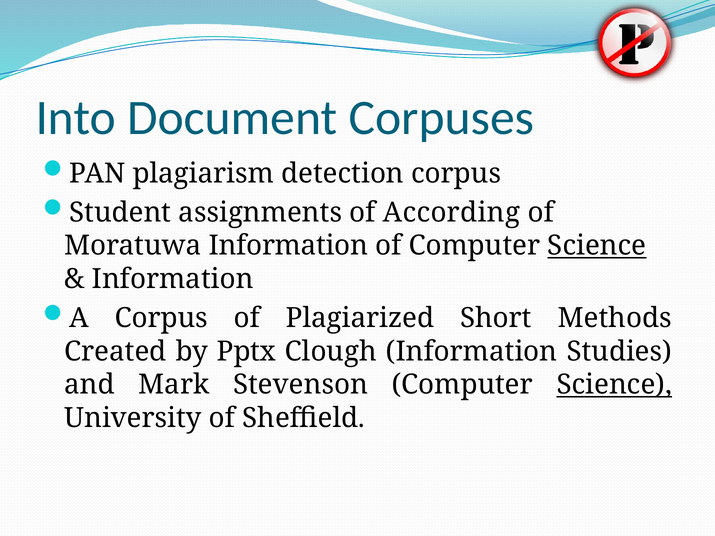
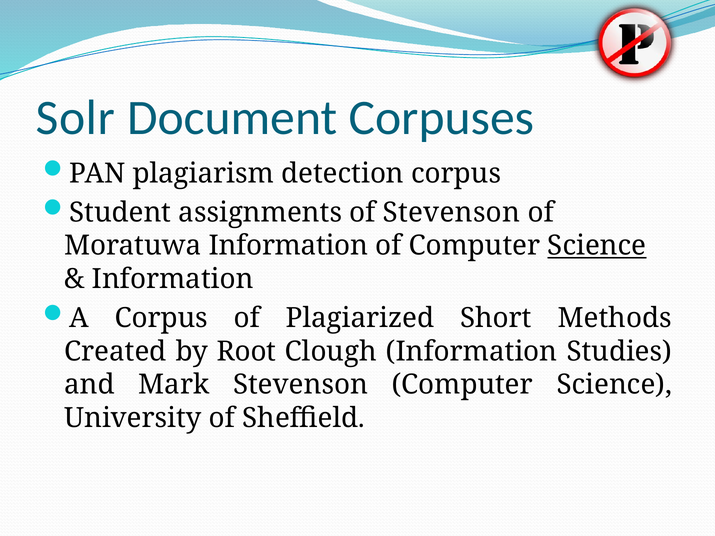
Into: Into -> Solr (76, 118)
of According: According -> Stevenson (451, 212)
Pptx: Pptx -> Root (246, 352)
Science underline: present -> none (614, 385)
